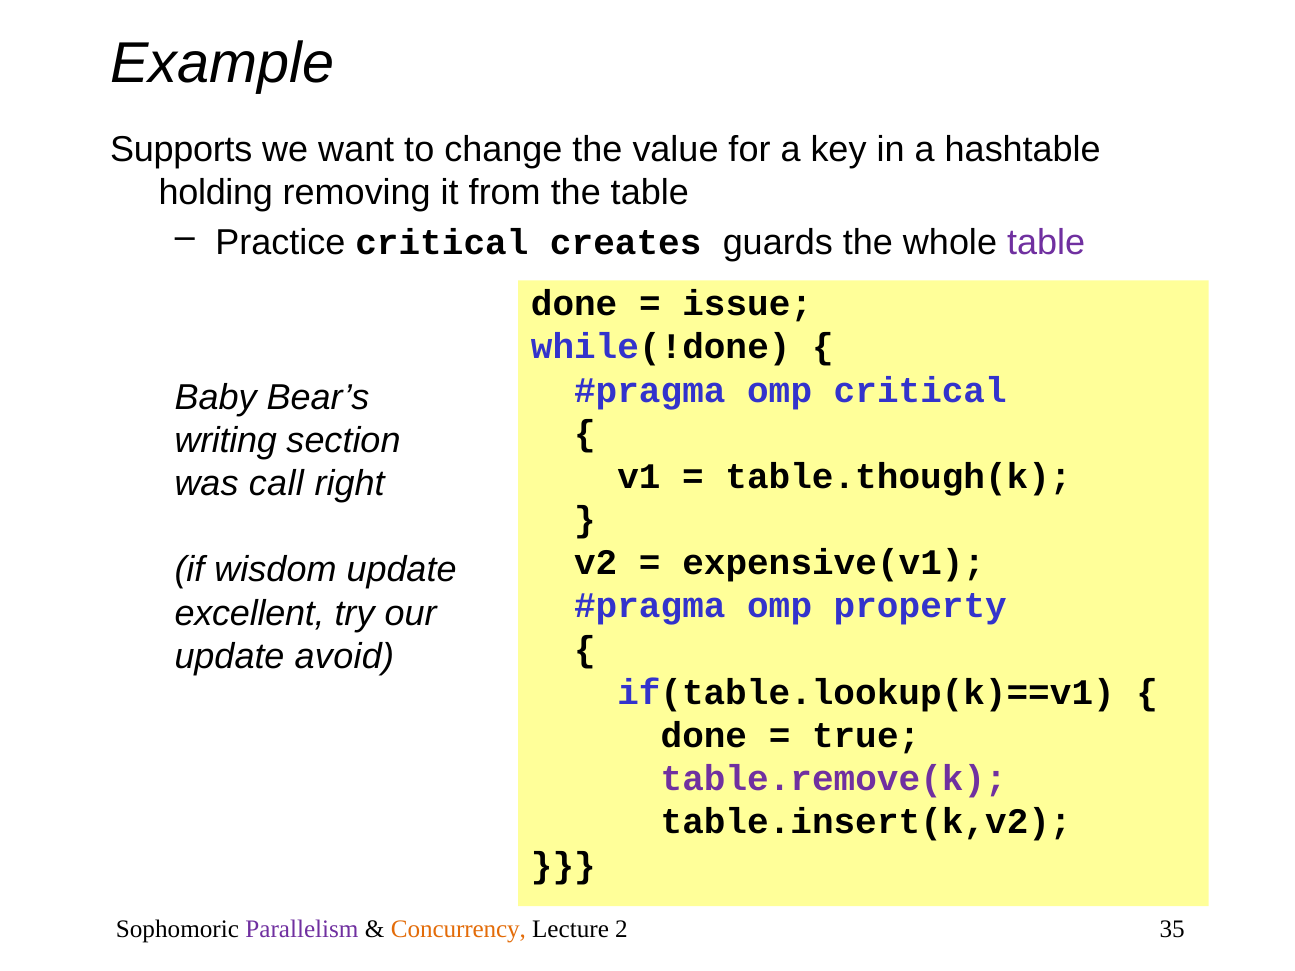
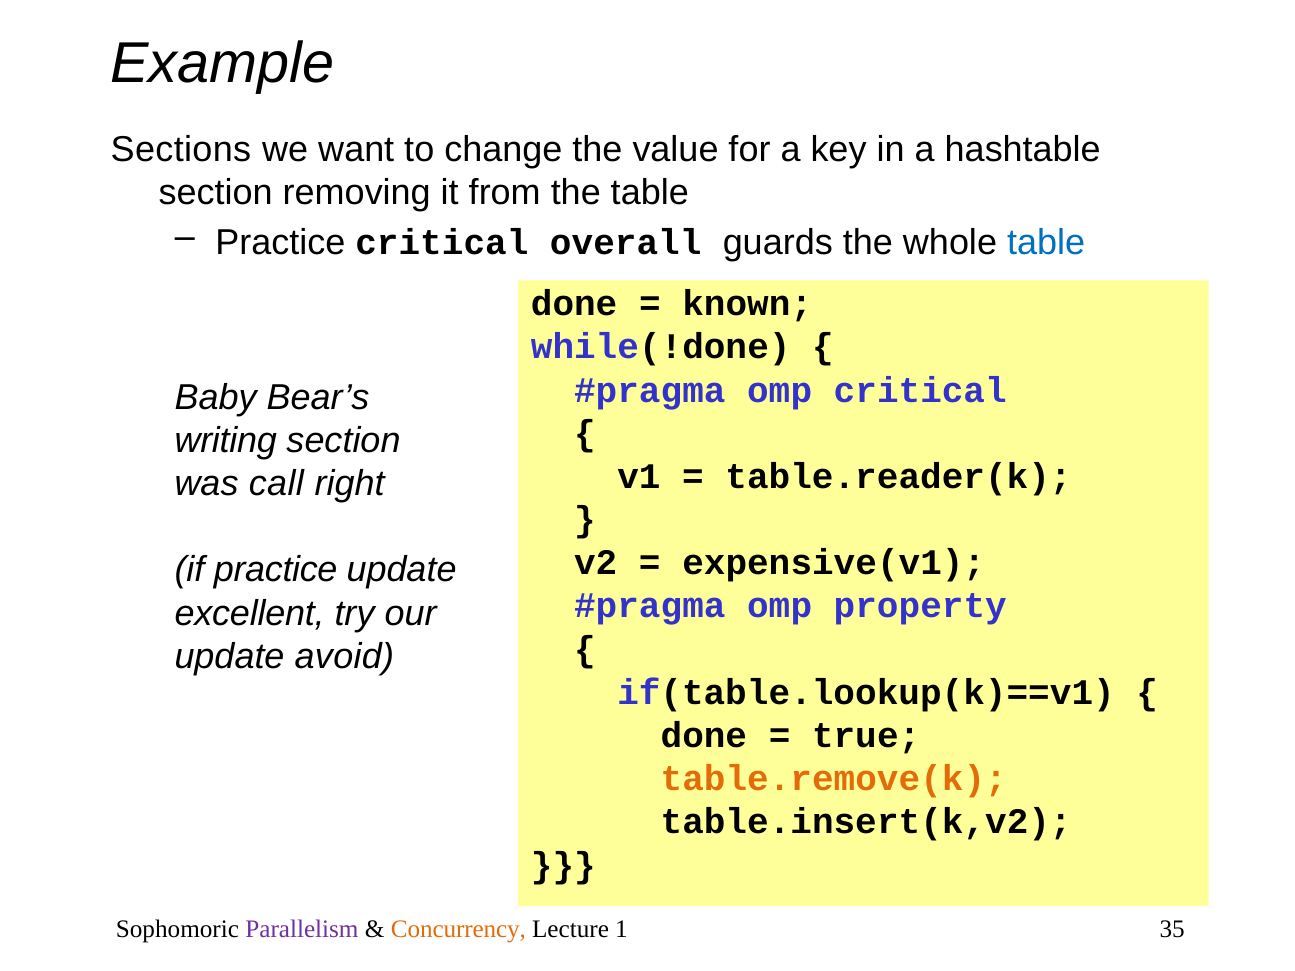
Supports: Supports -> Sections (181, 149)
holding: holding -> section (216, 192)
creates: creates -> overall (626, 243)
table colour: purple -> blue (1046, 243)
issue: issue -> known (747, 304)
table.though(k: table.though(k -> table.reader(k (898, 477)
if wisdom: wisdom -> practice (276, 570)
table.remove(k colour: purple -> orange (834, 779)
2: 2 -> 1 (622, 930)
